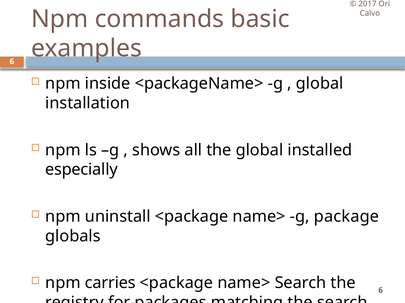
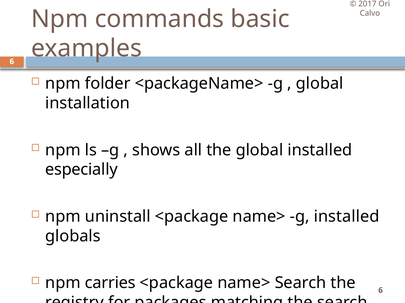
inside: inside -> folder (108, 84)
g package: package -> installed (347, 217)
